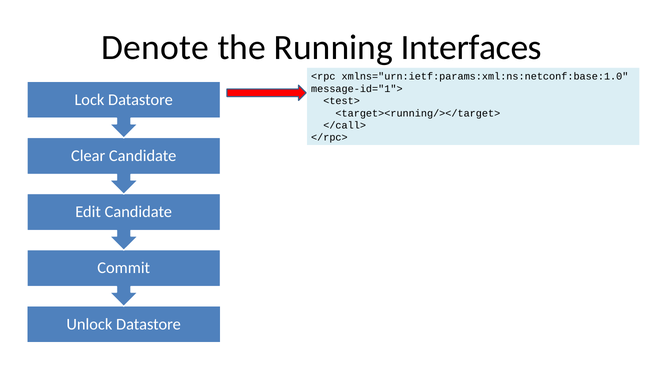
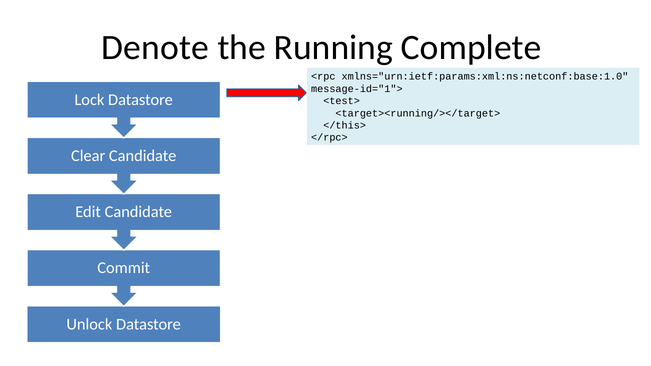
Interfaces: Interfaces -> Complete (471, 48)
</call>: </call> -> </this> (345, 125)
